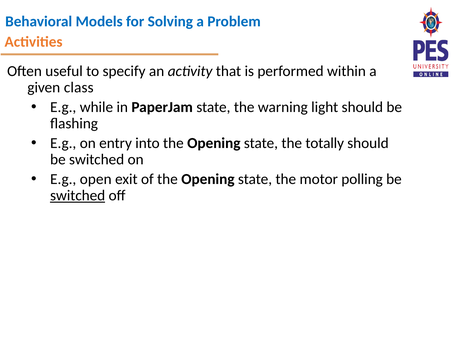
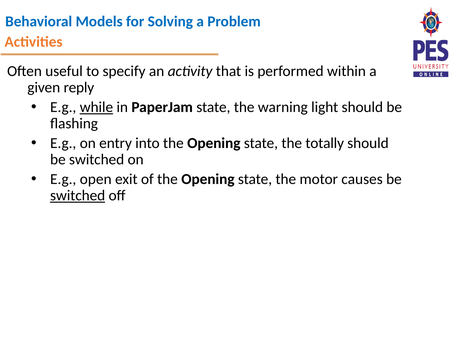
class: class -> reply (79, 88)
while underline: none -> present (96, 107)
polling: polling -> causes (362, 179)
